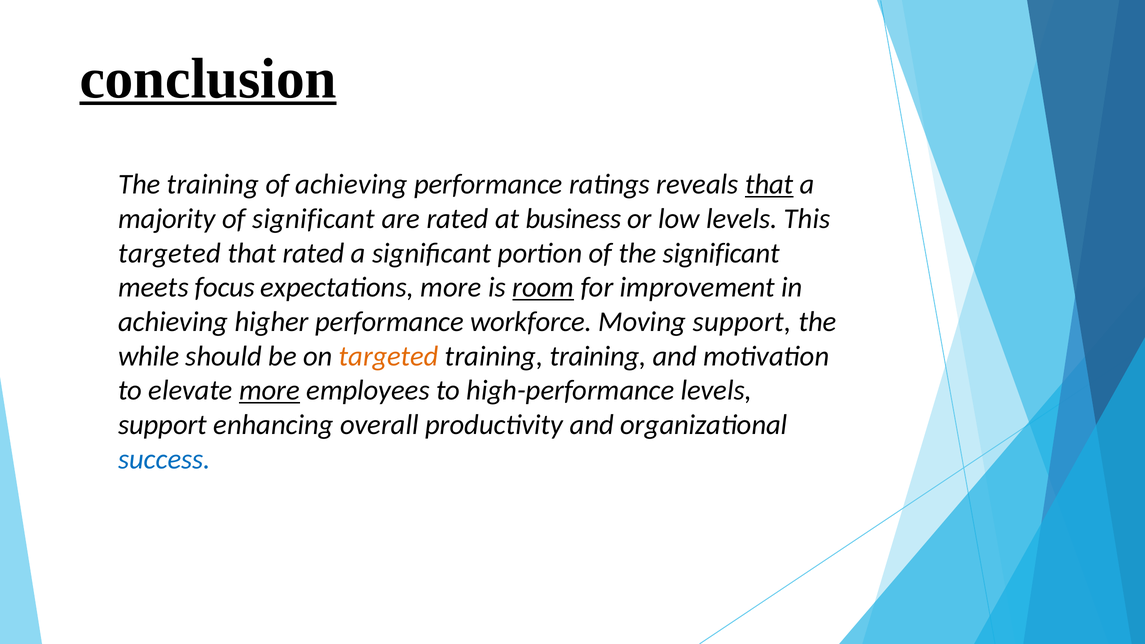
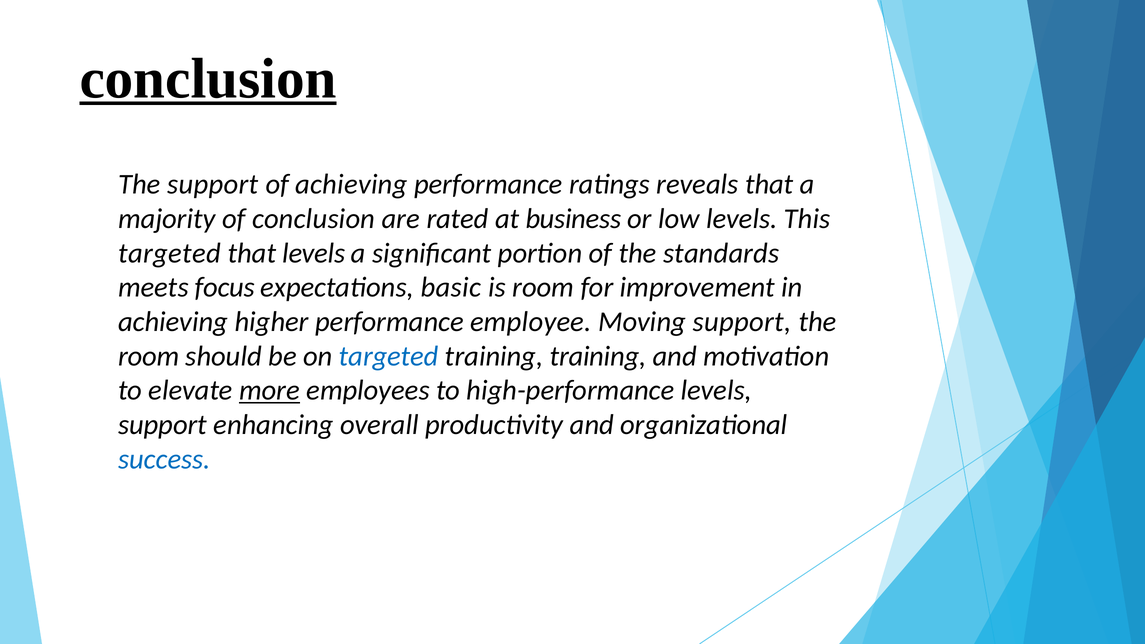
The training: training -> support (213, 184)
that underline: present -> none (769, 184)
of significant: significant -> conclusion (314, 219)
that rated: rated -> levels (314, 253)
the significant: significant -> standards (721, 253)
expectations more: more -> basic (451, 287)
room underline: present -> none (543, 287)
workforce: workforce -> employee (531, 322)
while: while -> room (149, 356)
targeted colour: orange -> blue (389, 356)
